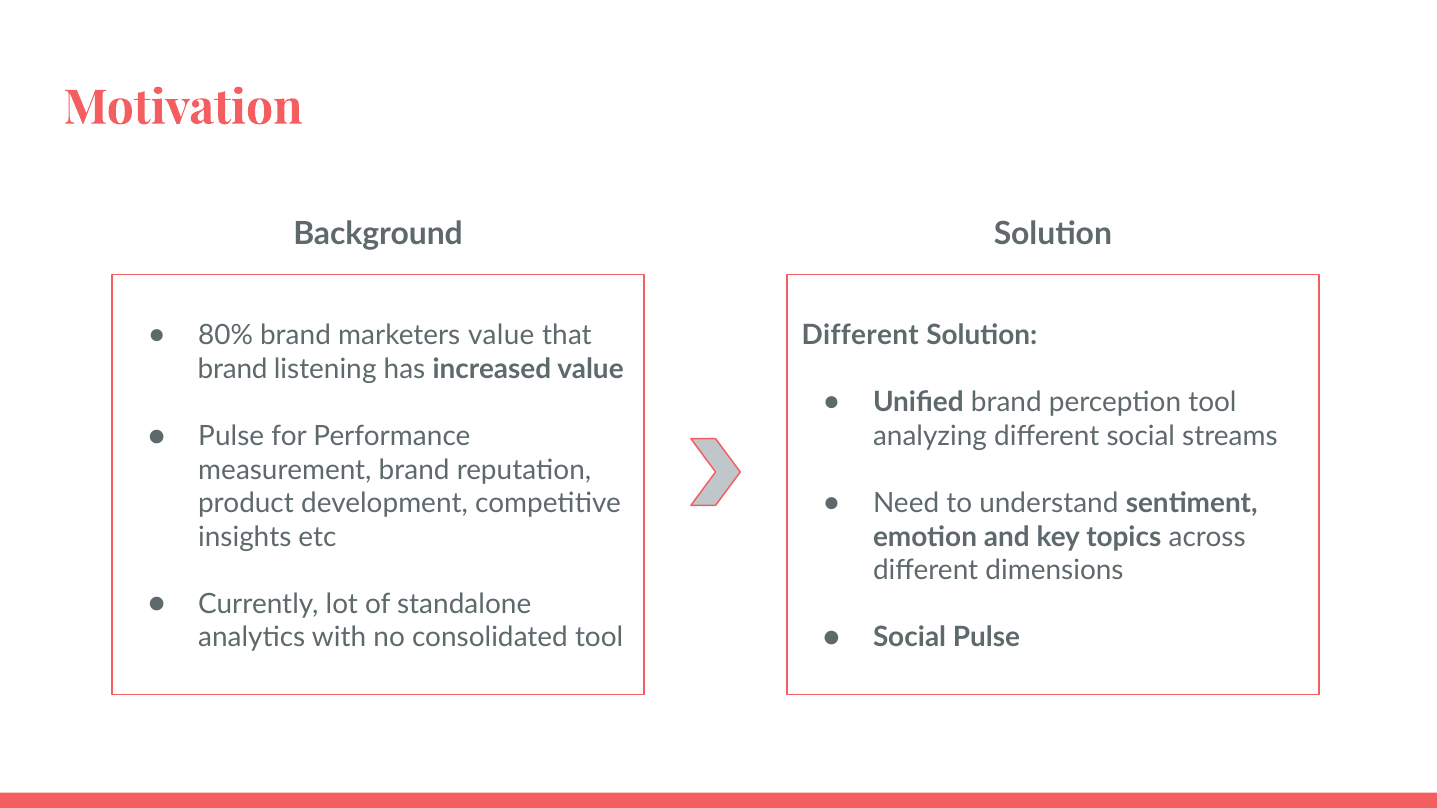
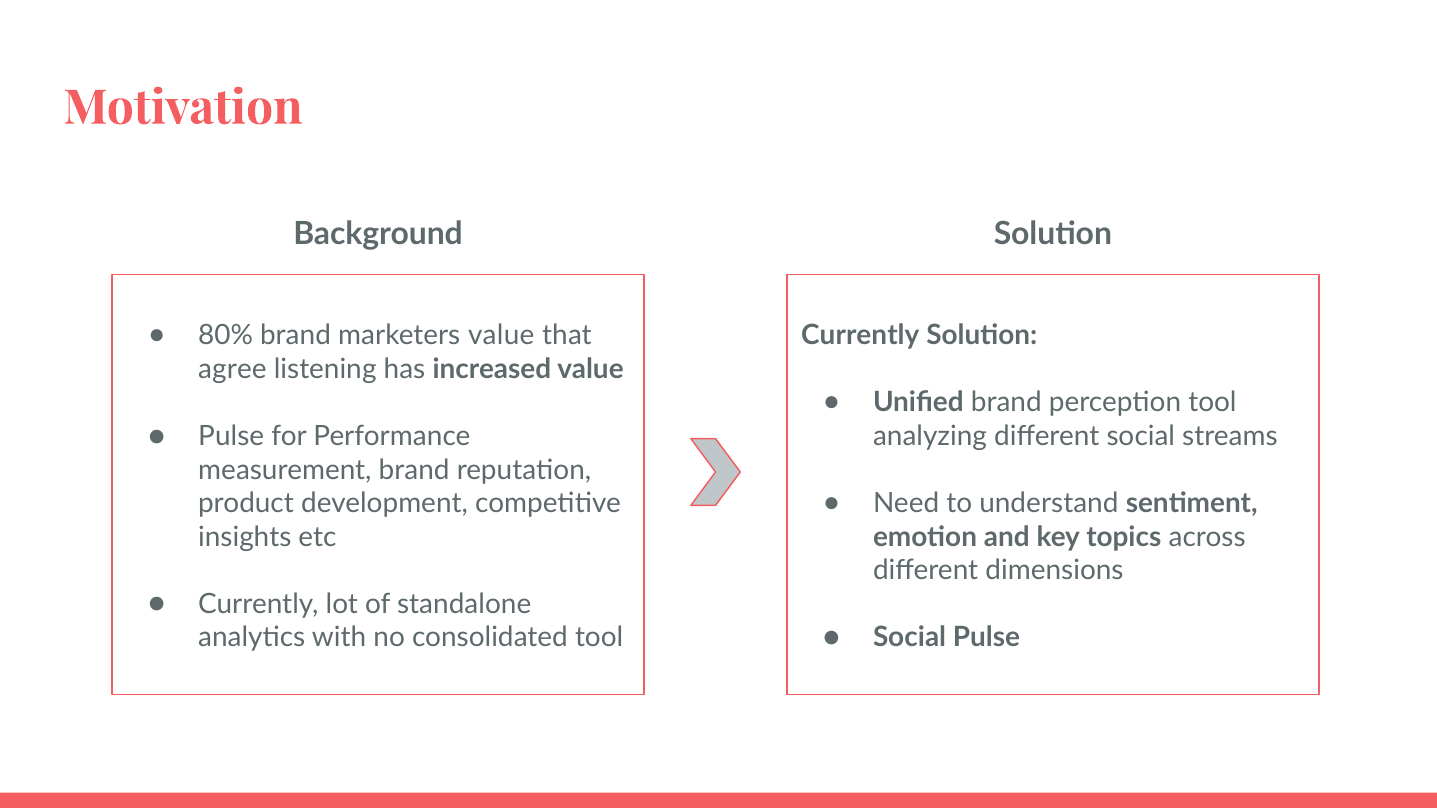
Different: Different -> Currently (860, 336)
brand: brand -> agree (232, 369)
